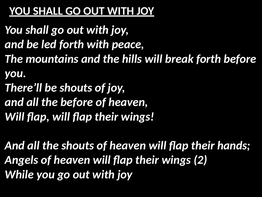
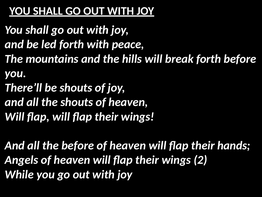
the before: before -> shouts (77, 102)
the shouts: shouts -> before (78, 145)
